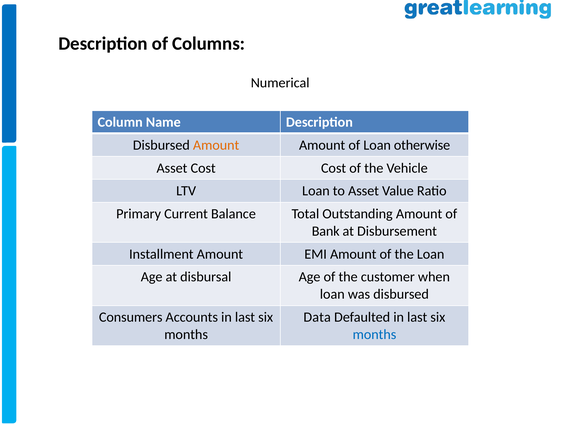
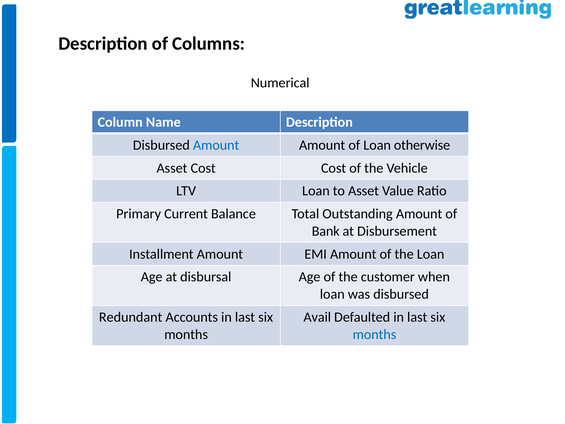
Amount colour: orange -> blue (216, 145)
Consumers: Consumers -> Redundant (131, 317)
Data: Data -> Avail (317, 317)
